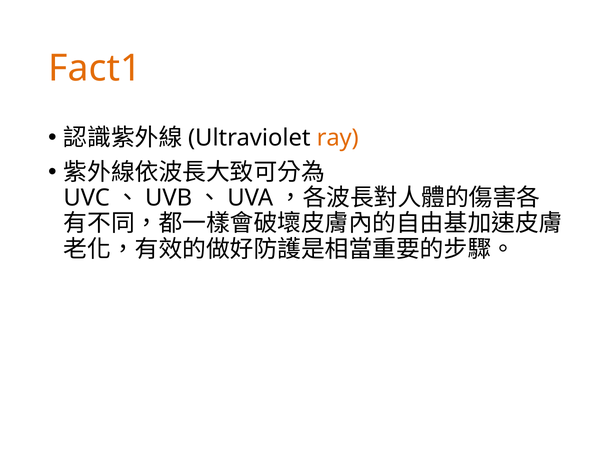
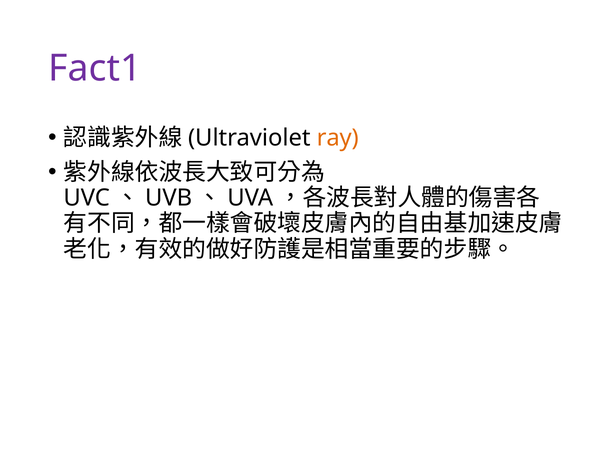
Fact1 colour: orange -> purple (95, 69)
